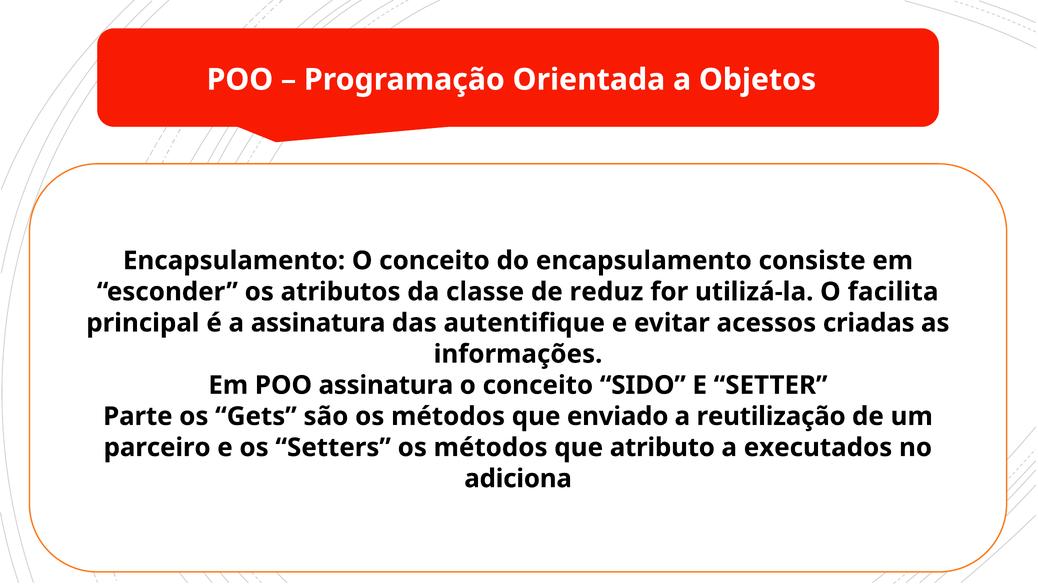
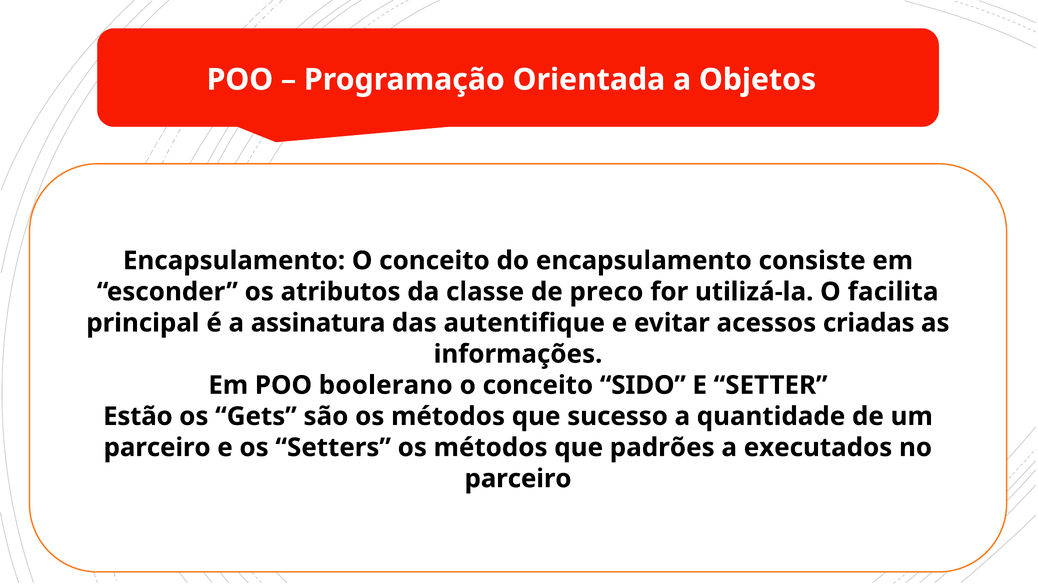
reduz: reduz -> preco (606, 292)
POO assinatura: assinatura -> boolerano (386, 385)
Parte: Parte -> Estão (138, 416)
enviado: enviado -> sucesso (618, 416)
reutilização: reutilização -> quantidade (771, 416)
atributo: atributo -> padrões (662, 447)
adiciona: adiciona -> parceiro (518, 479)
